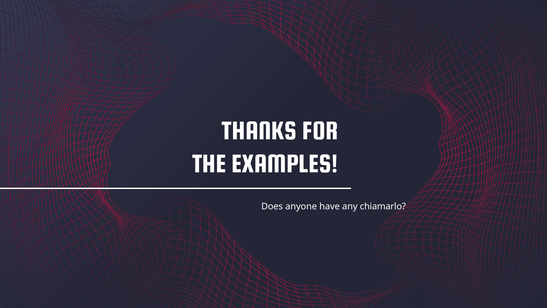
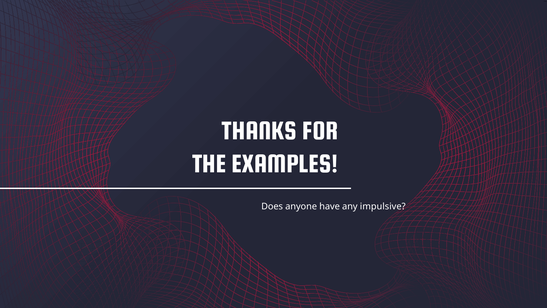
chiamarlo: chiamarlo -> impulsive (383, 206)
